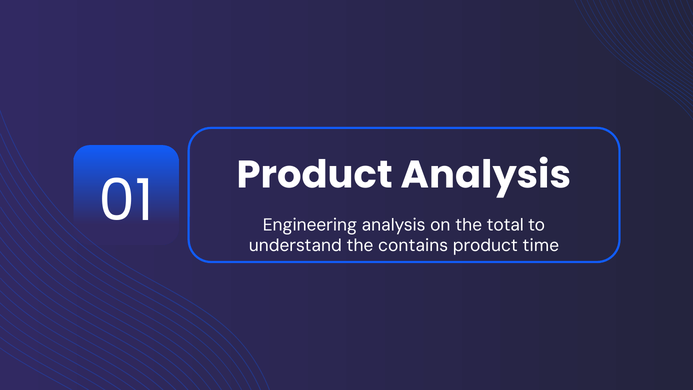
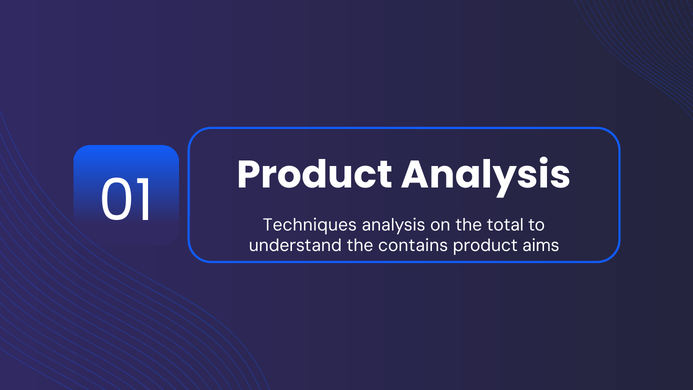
Engineering: Engineering -> Techniques (310, 225)
time: time -> aims (541, 246)
